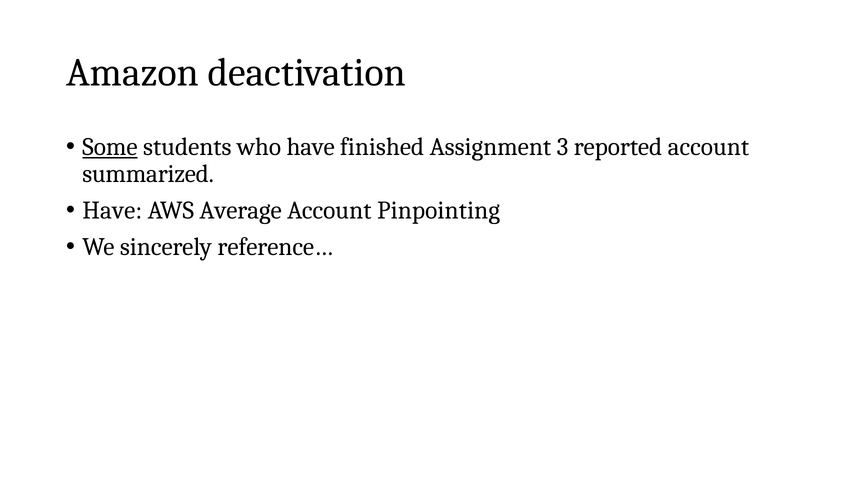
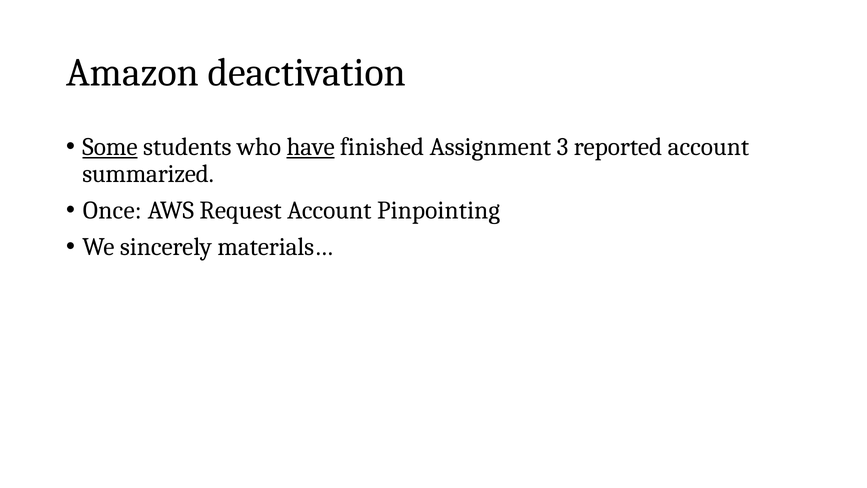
have underline: none -> present (311, 147)
Have: Have -> Once (112, 210)
Average: Average -> Request (241, 210)
reference…: reference… -> materials… (275, 247)
